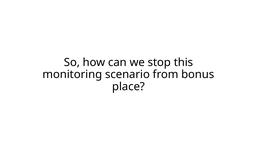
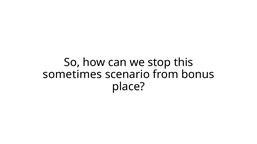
monitoring: monitoring -> sometimes (72, 75)
